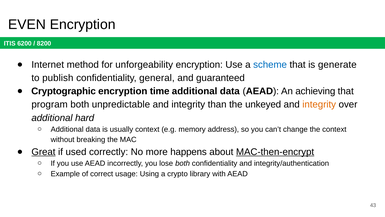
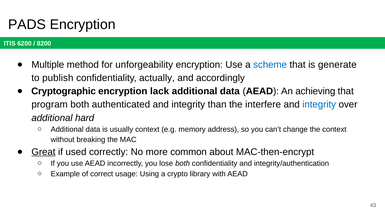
EVEN: EVEN -> PADS (27, 25)
Internet: Internet -> Multiple (48, 65)
general: general -> actually (157, 78)
guaranteed: guaranteed -> accordingly (220, 78)
time: time -> lack (160, 91)
unpredictable: unpredictable -> authenticated (121, 104)
unkeyed: unkeyed -> interfere (263, 104)
integrity colour: orange -> blue (319, 104)
happens: happens -> common (189, 152)
MAC-then-encrypt underline: present -> none (275, 152)
